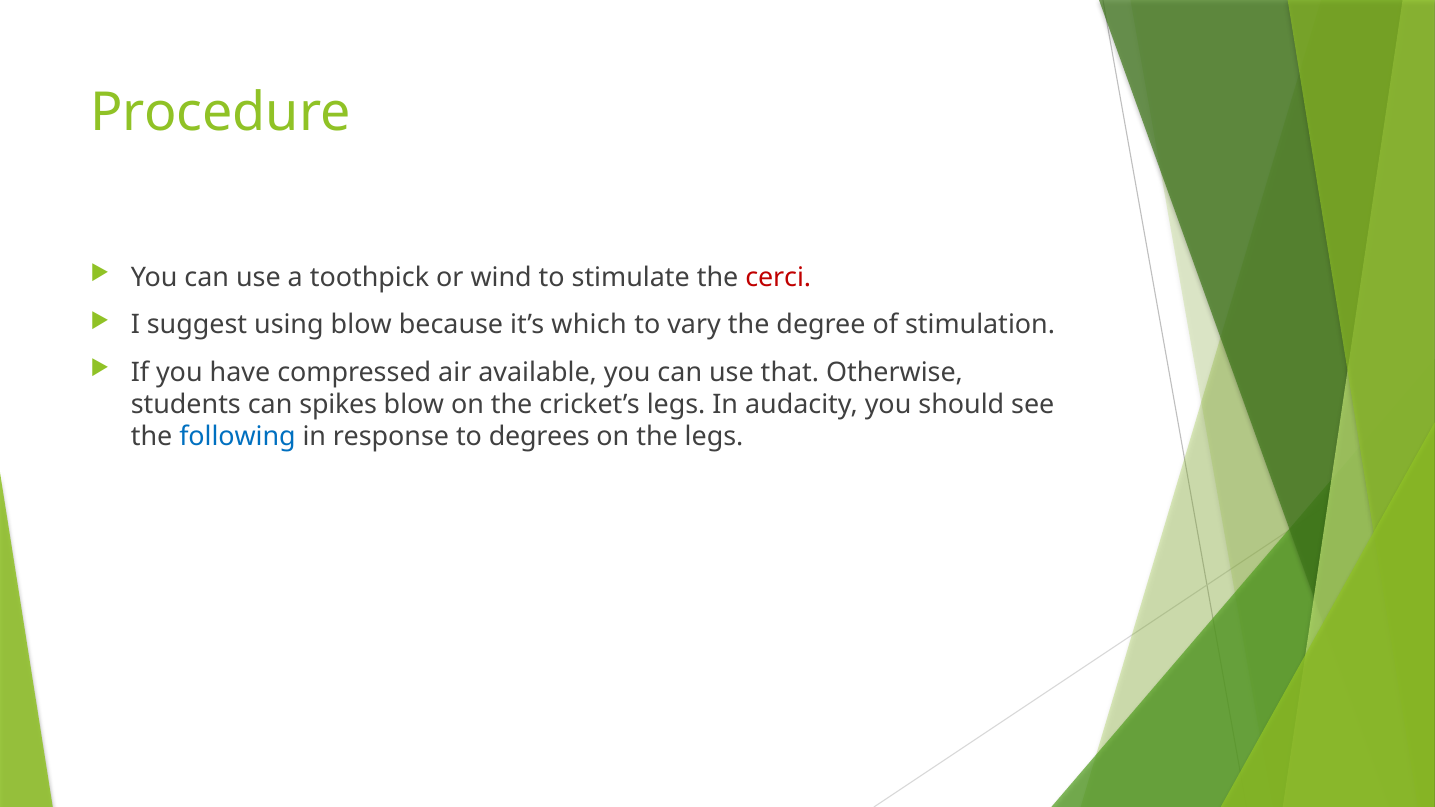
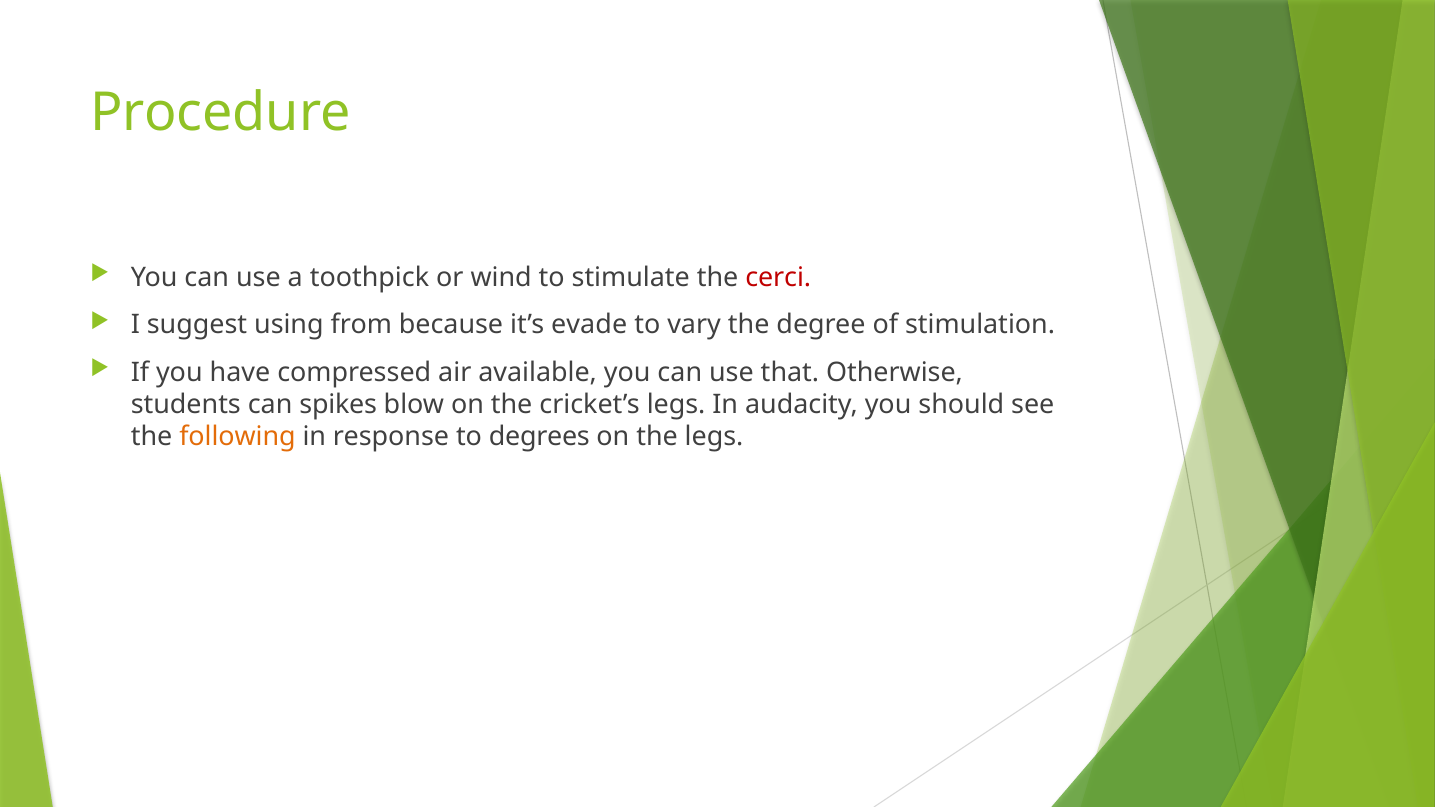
using blow: blow -> from (361, 325)
which: which -> evade (589, 325)
following colour: blue -> orange (237, 437)
